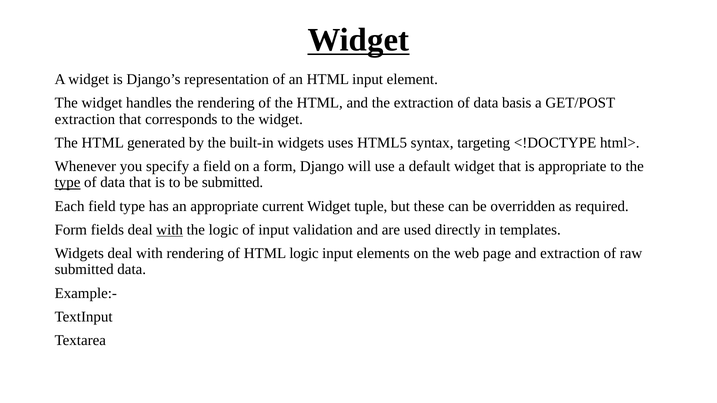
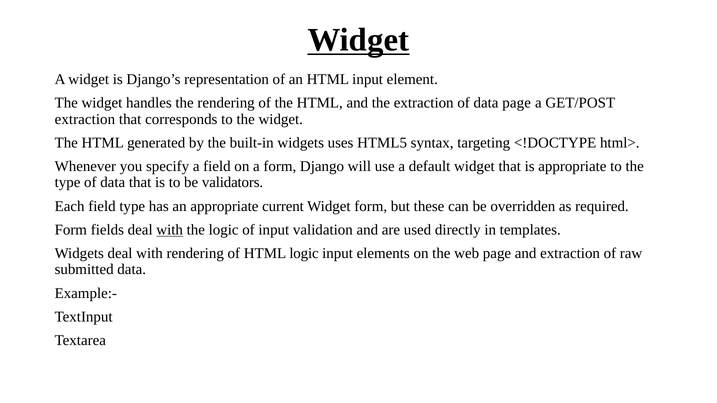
data basis: basis -> page (517, 103)
type underline: present -> none (68, 183)
be submitted: submitted -> validators (233, 183)
Widget tuple: tuple -> form (371, 206)
